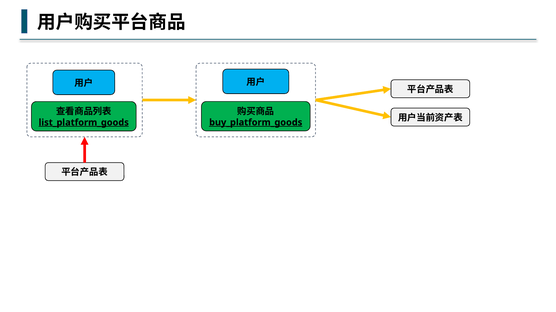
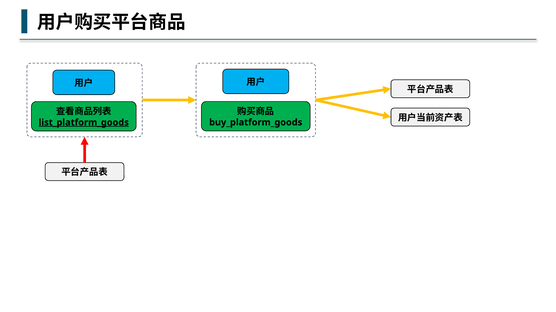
buy_platform_goods underline: present -> none (256, 123)
